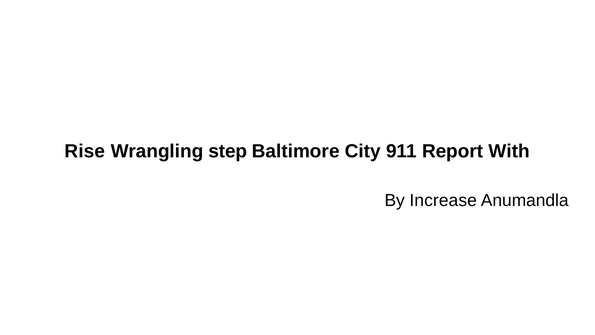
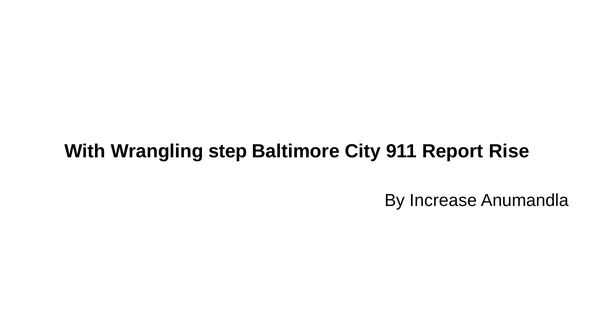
Rise: Rise -> With (85, 151)
With: With -> Rise (509, 151)
